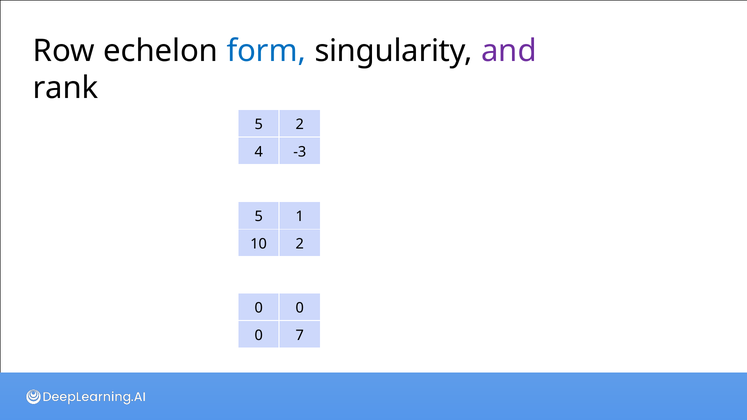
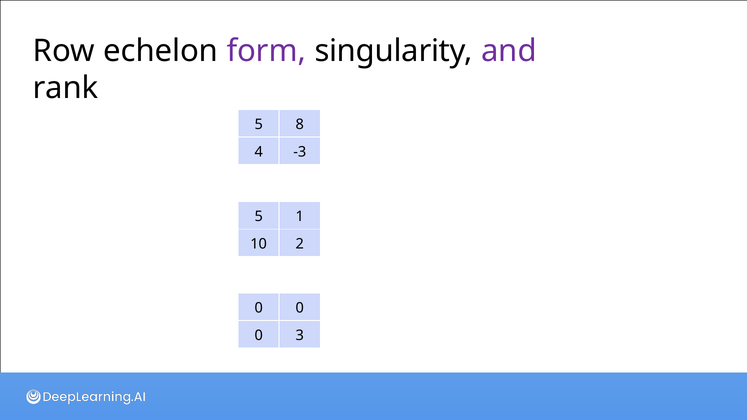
form colour: blue -> purple (266, 51)
5 2: 2 -> 8 (300, 124)
7: 7 -> 3 (300, 336)
